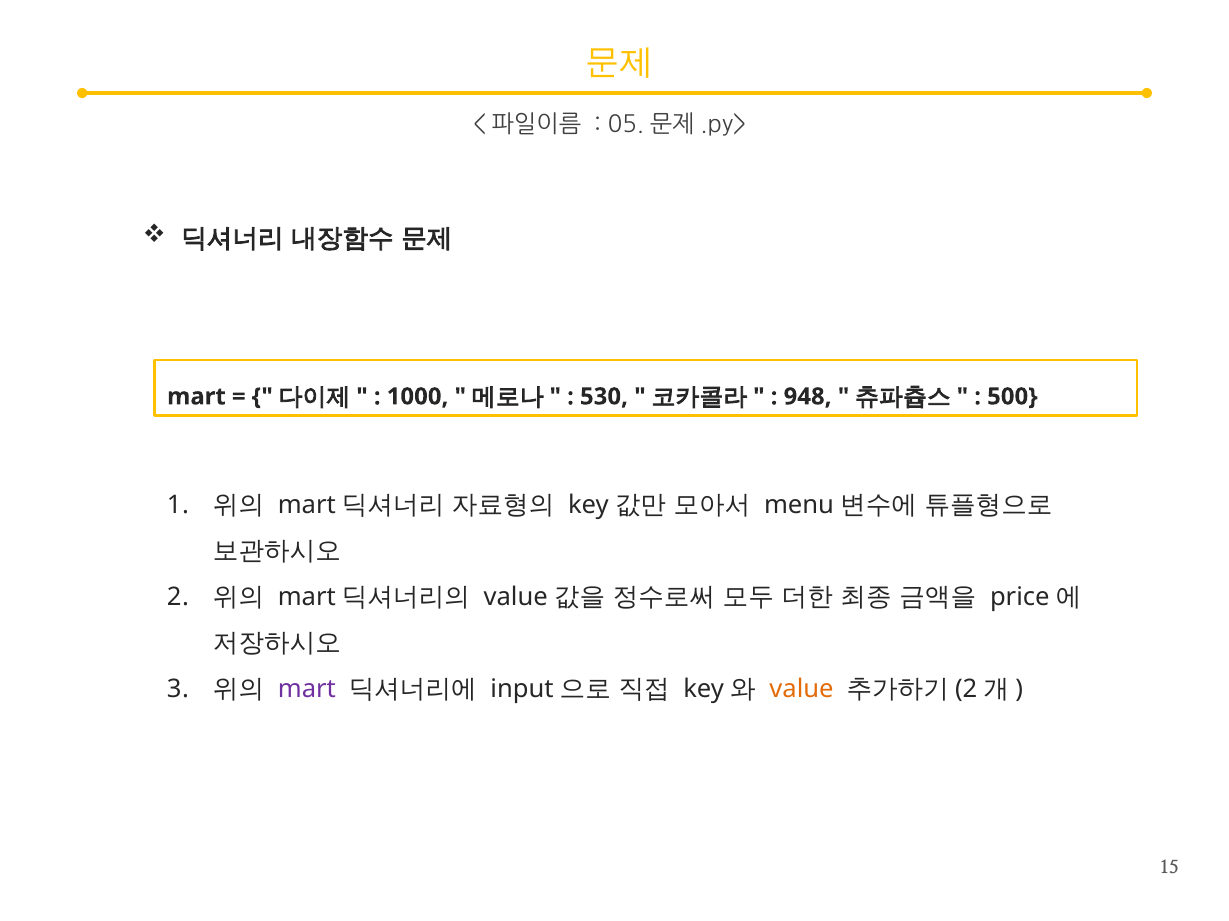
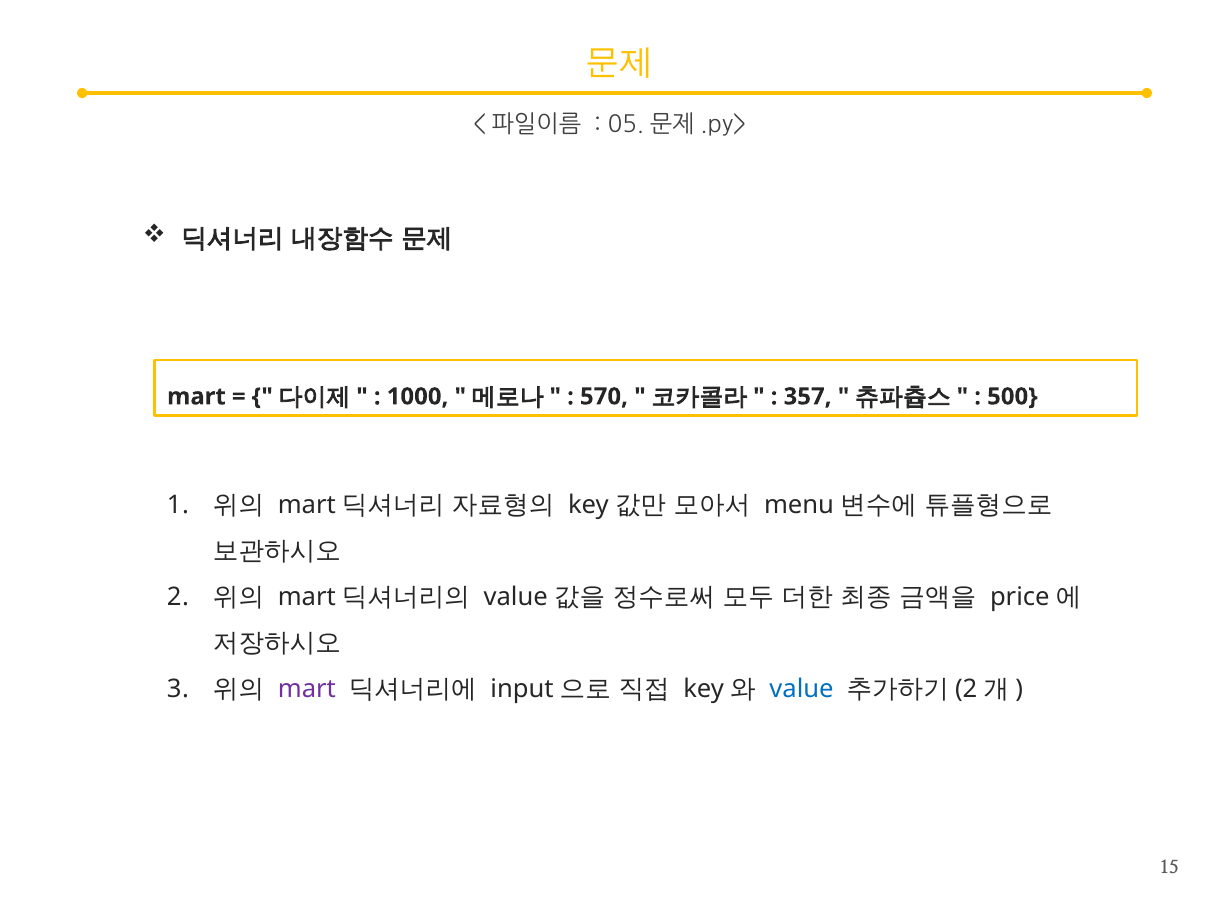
530: 530 -> 570 (604, 397)
948: 948 -> 357 (808, 397)
value colour: orange -> blue (802, 690)
